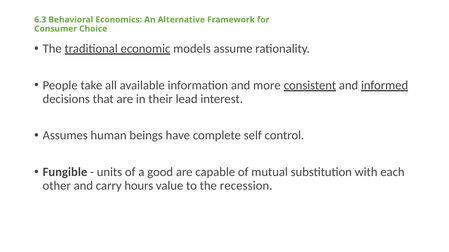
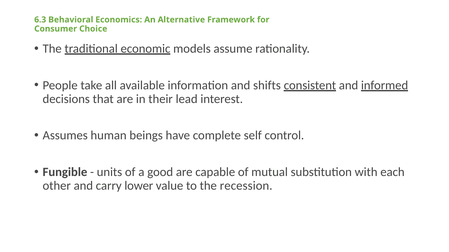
more: more -> shifts (267, 85)
hours: hours -> lower (139, 186)
